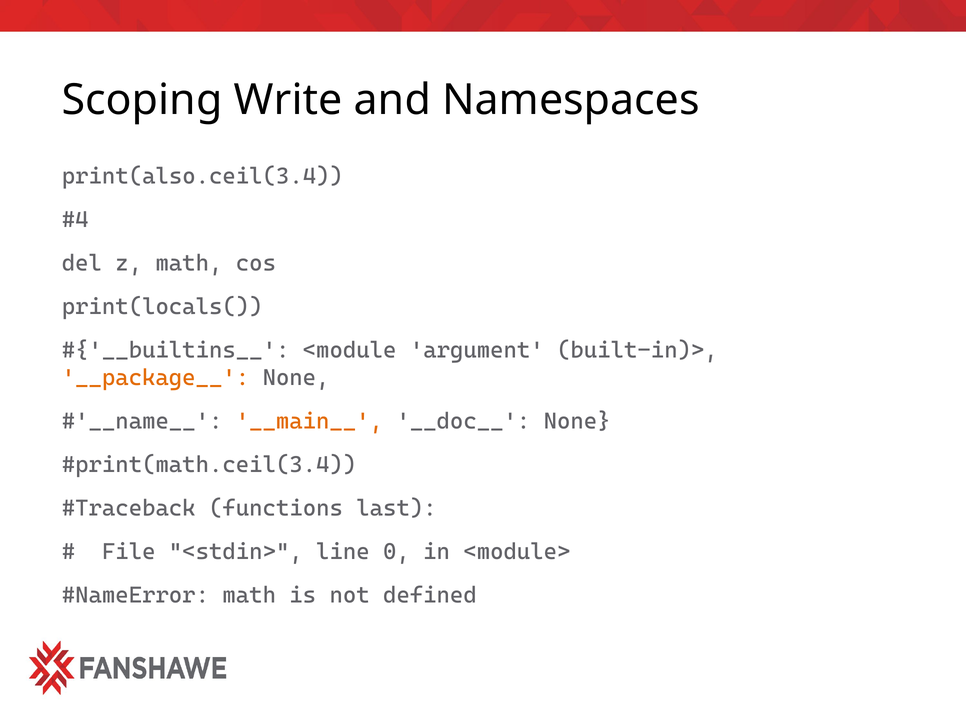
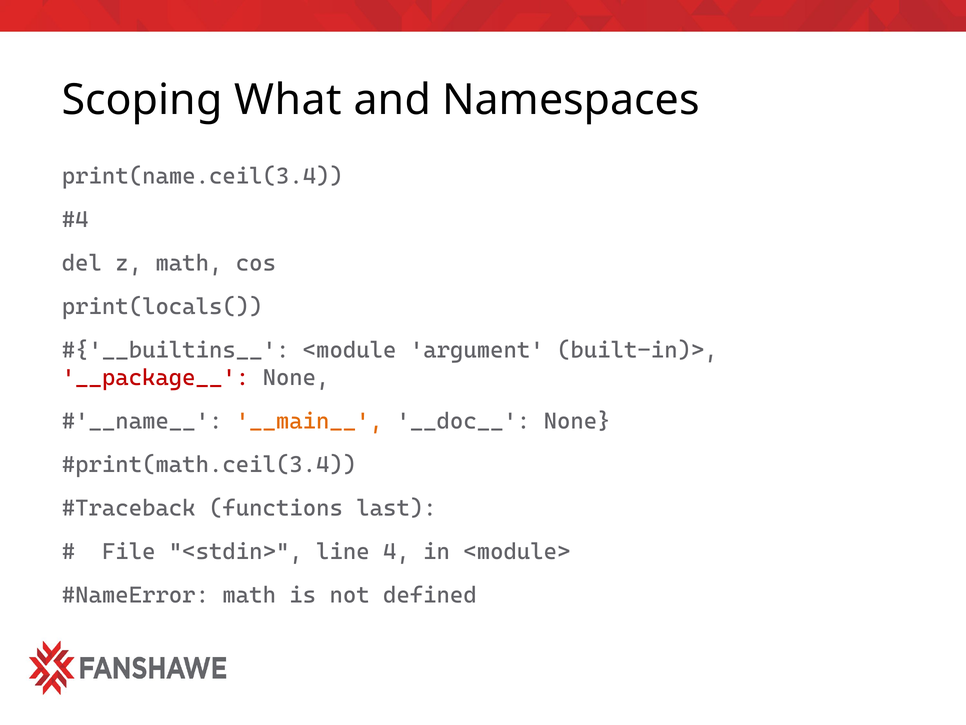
Write: Write -> What (288, 100)
print(also.ceil(3.4: print(also.ceil(3.4 -> print(name.ceil(3.4 (202, 176)
__package__ colour: orange -> red (155, 377)
0: 0 -> 4 (396, 551)
